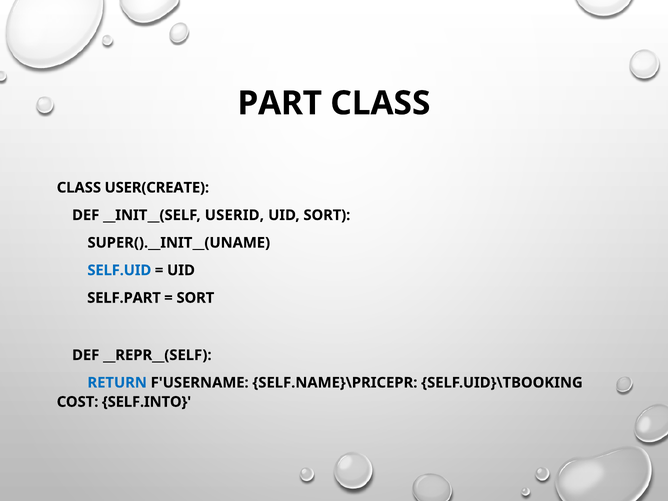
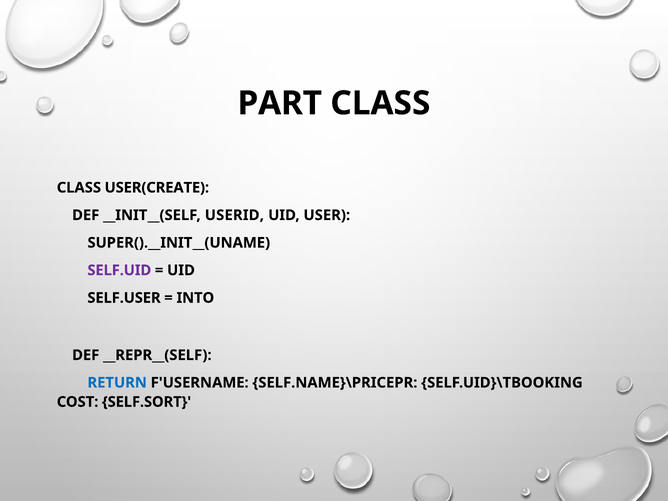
UID SORT: SORT -> USER (327, 215)
SELF.UID colour: blue -> purple (119, 270)
SELF.PART: SELF.PART -> SELF.USER (124, 298)
SORT: SORT -> INTO (195, 298)
SELF.INTO: SELF.INTO -> SELF.SORT (147, 402)
